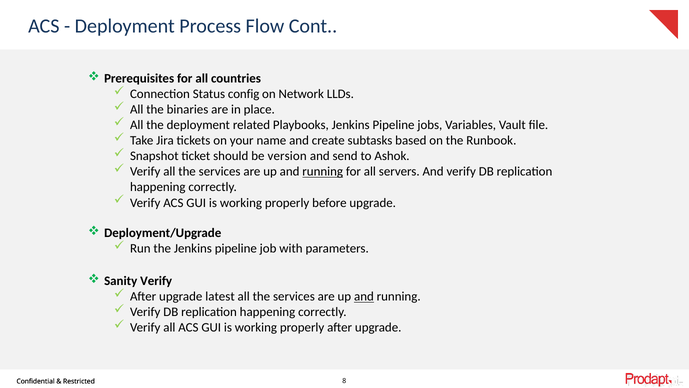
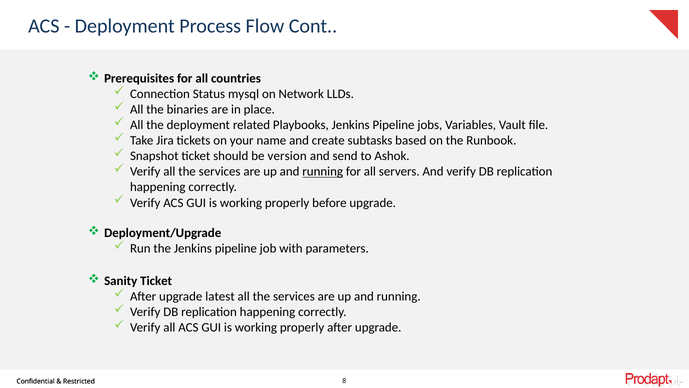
config: config -> mysql (244, 94)
Sanity Verify: Verify -> Ticket (156, 281)
and underline: present -> none (364, 296)
